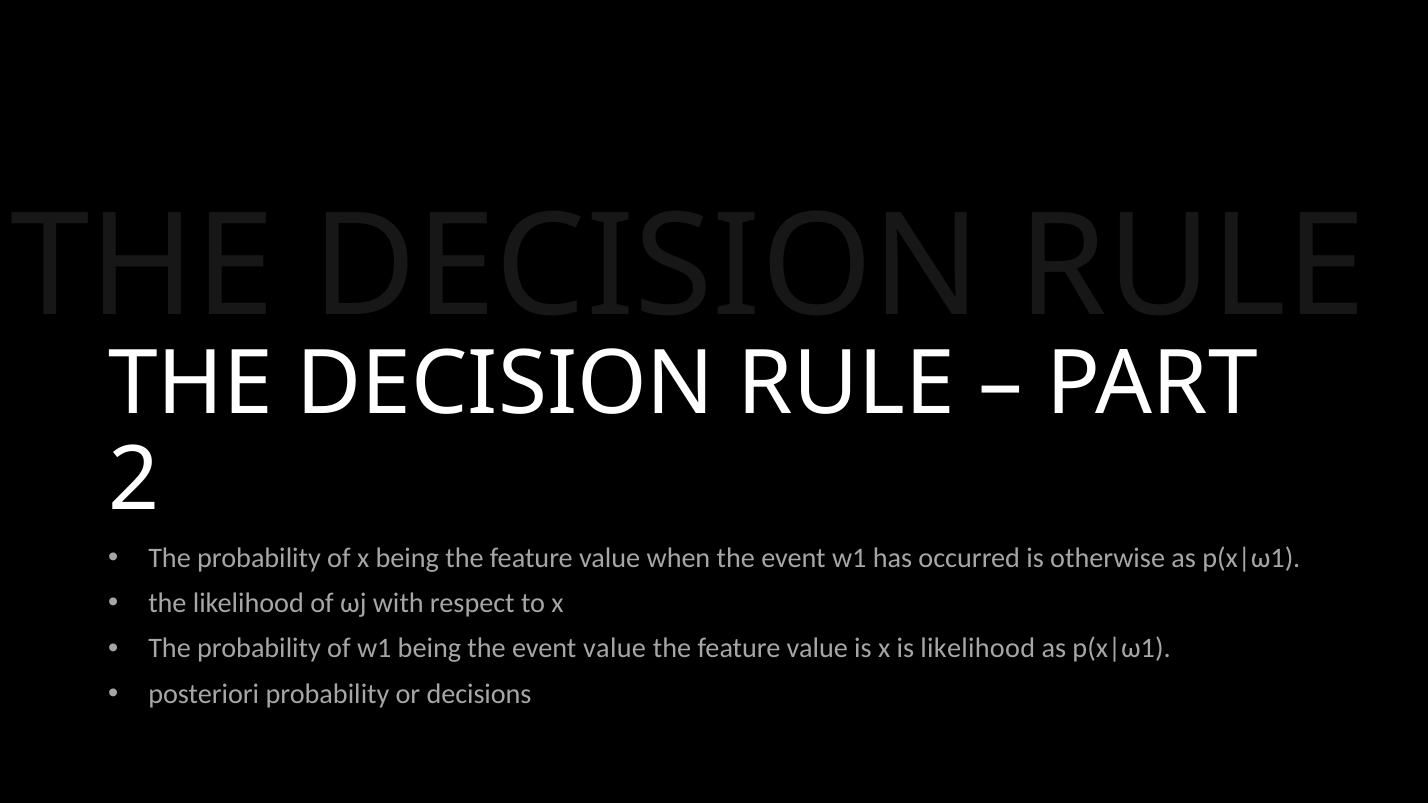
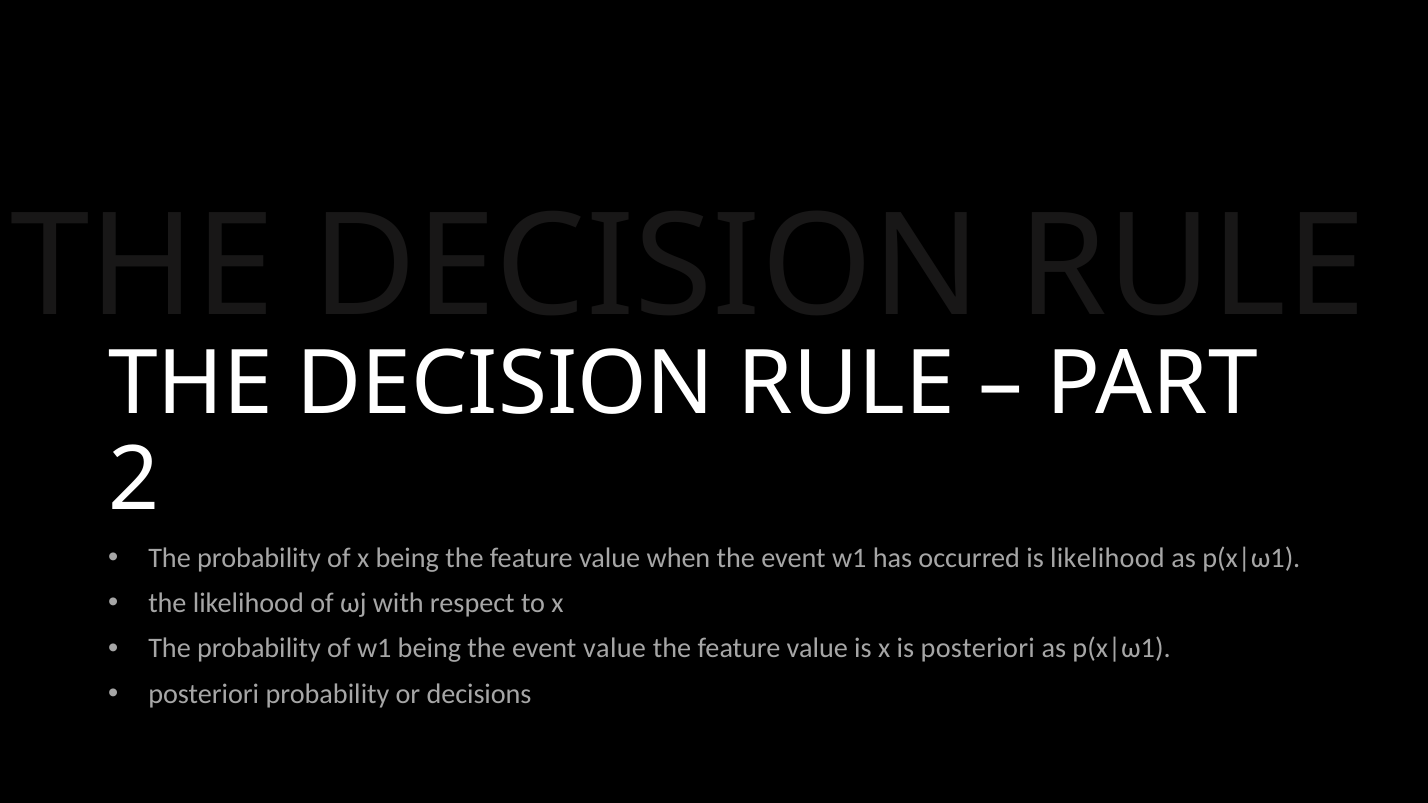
is otherwise: otherwise -> likelihood (1108, 558)
is likelihood: likelihood -> posteriori (978, 649)
